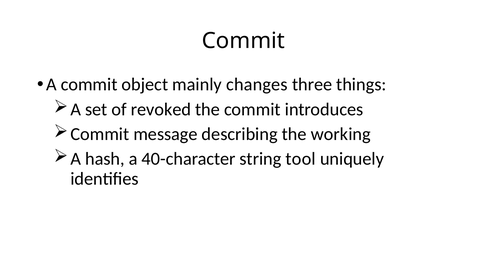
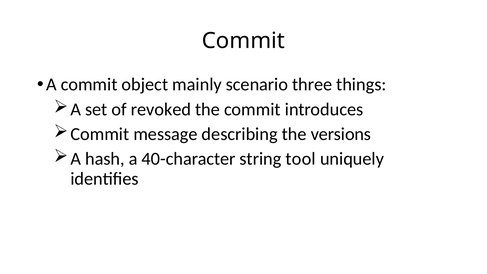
changes: changes -> scenario (257, 84)
working: working -> versions (341, 134)
